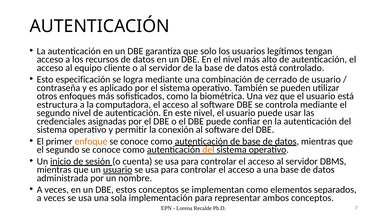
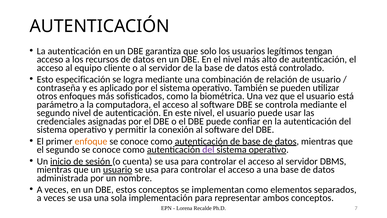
cerrado: cerrado -> relación (282, 79)
estructura: estructura -> parámetro (57, 104)
del colour: orange -> purple (208, 149)
